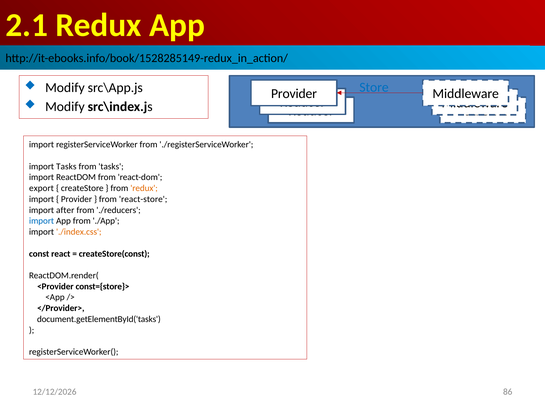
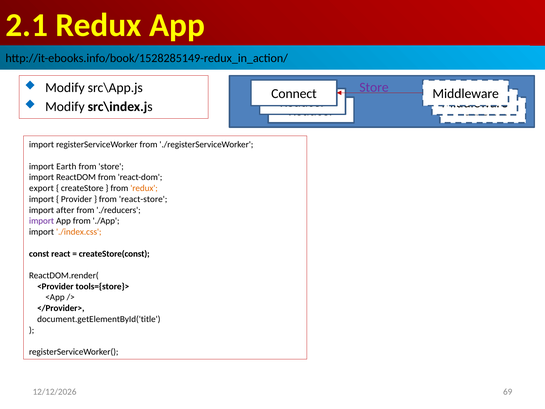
Store colour: blue -> purple (374, 87)
Provider: Provider -> Connect (294, 94)
import Tasks: Tasks -> Earth (66, 166)
from tasks: tasks -> store (111, 166)
import colour: blue -> purple (42, 221)
const={store}>: const={store}> -> tools={store}> (102, 286)
document.getElementById('tasks: document.getElementById('tasks -> document.getElementById('title (99, 319)
86: 86 -> 69 (508, 391)
